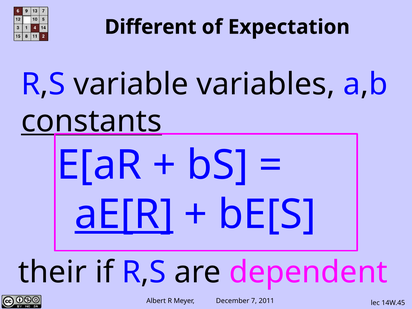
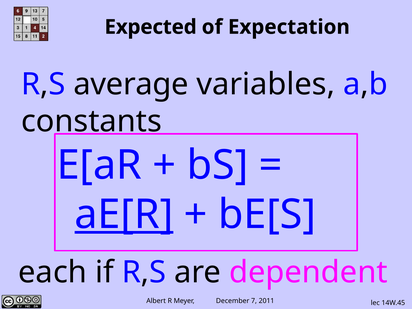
Different: Different -> Expected (151, 27)
variable: variable -> average (131, 84)
constants underline: present -> none (91, 121)
their: their -> each (53, 272)
